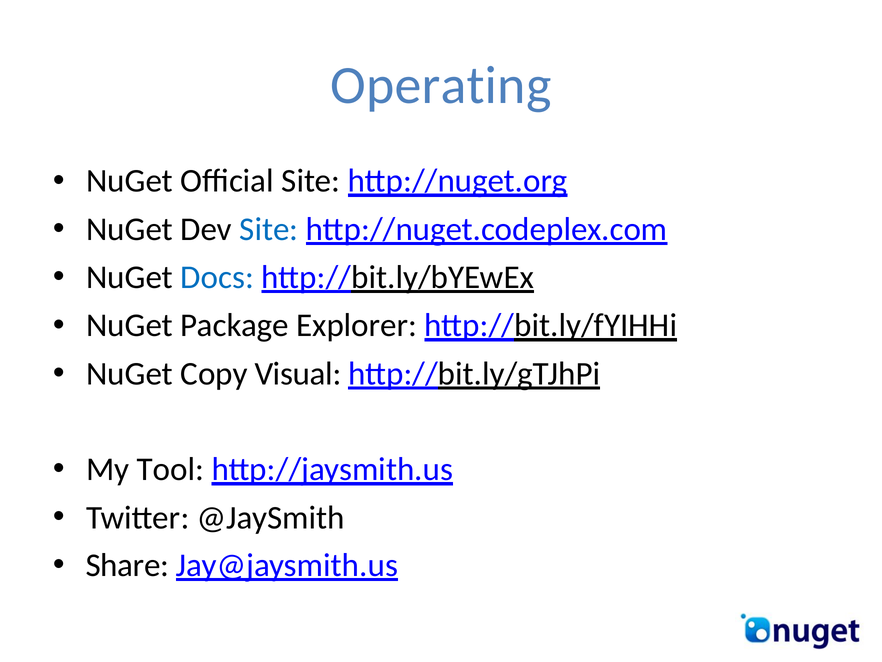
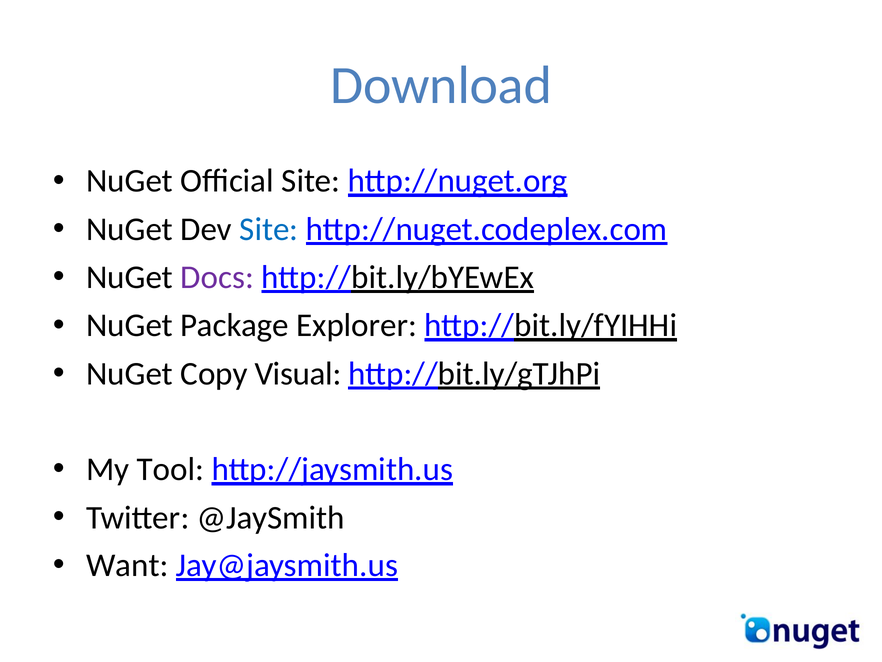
Operating: Operating -> Download (441, 85)
Docs colour: blue -> purple (217, 277)
Share: Share -> Want (127, 565)
